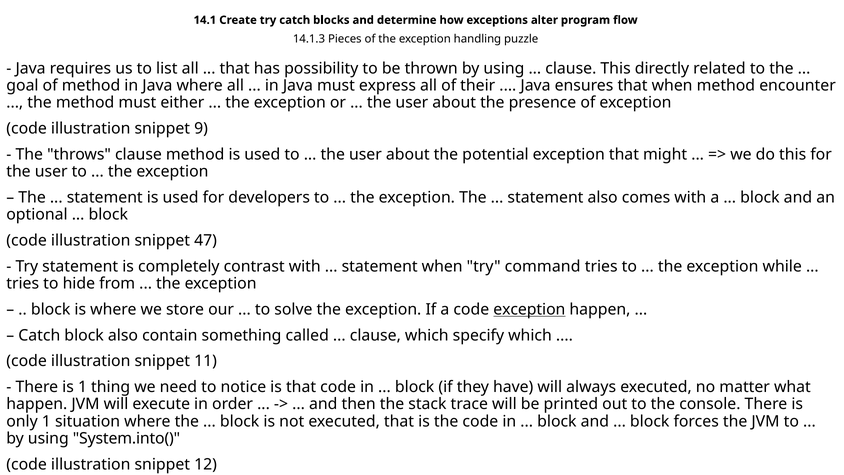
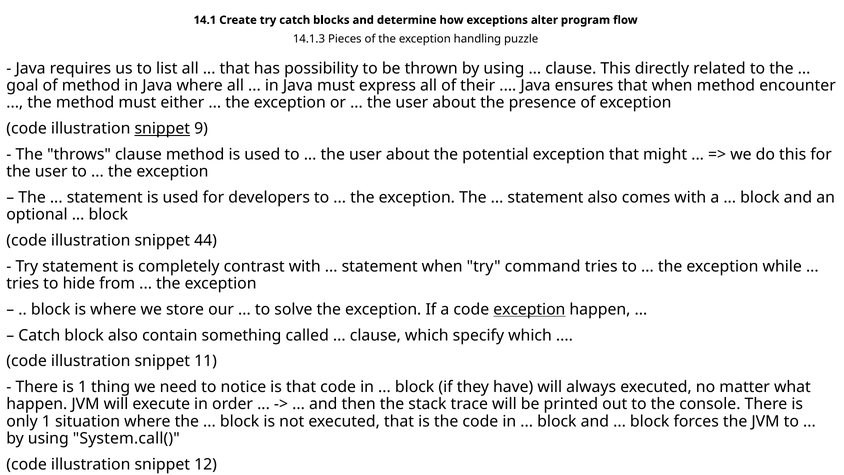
snippet underline: none -> present (162, 129)
47: 47 -> 44 (206, 240)
System.into(: System.into( -> System.call( (126, 438)
